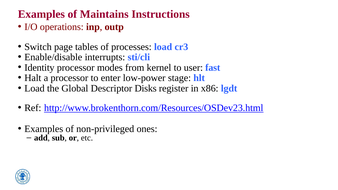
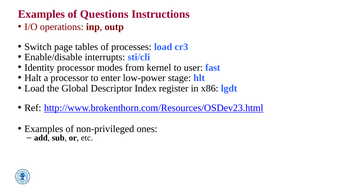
Maintains: Maintains -> Questions (104, 14)
Disks: Disks -> Index (146, 88)
